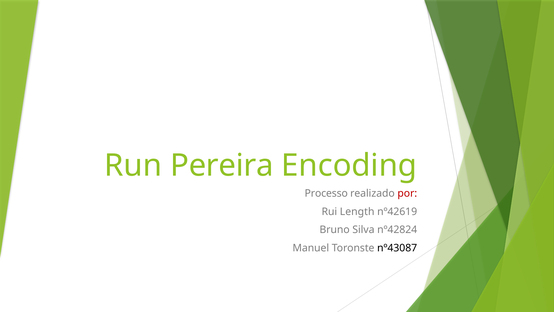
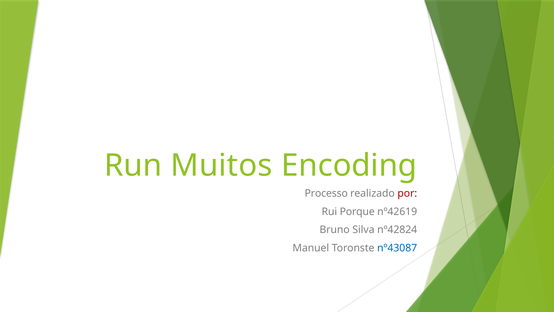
Pereira: Pereira -> Muitos (222, 165)
Length: Length -> Porque (357, 211)
nº43087 colour: black -> blue (397, 248)
